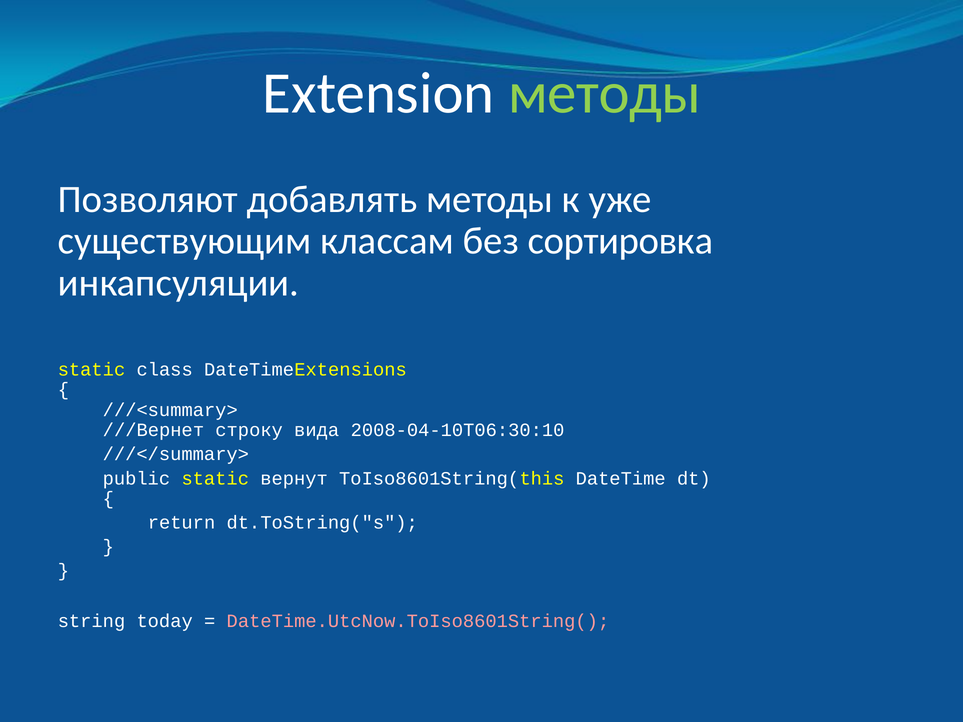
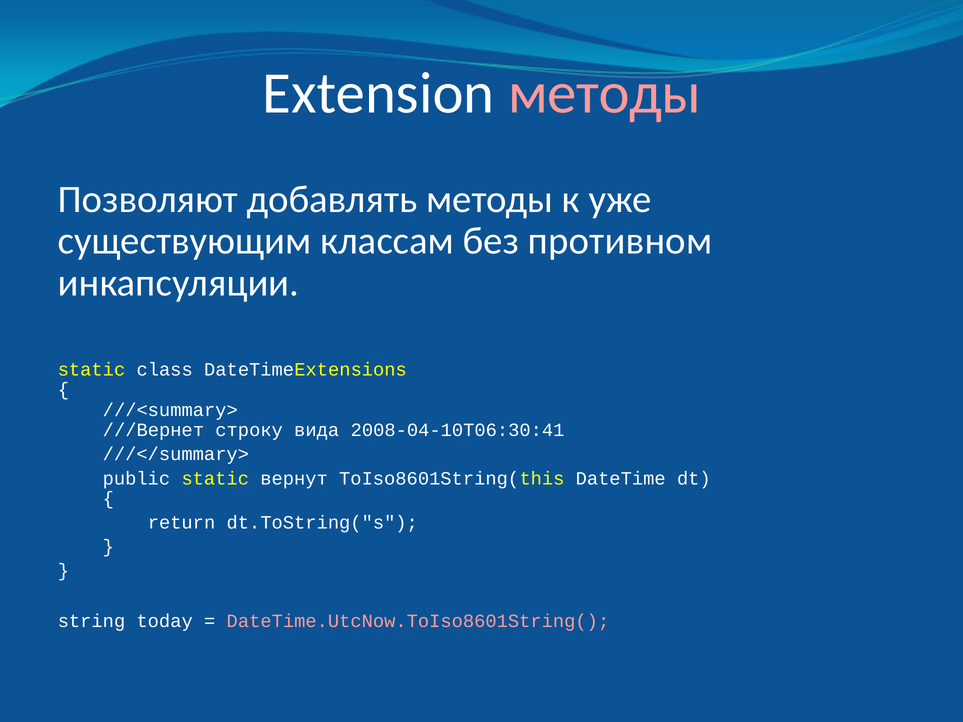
методы colour: light green -> pink (604, 93)
сортировка: сортировка -> противном (620, 241)
2008-04-10T06:30:10: 2008-04-10T06:30:10 -> 2008-04-10T06:30:41 (458, 430)
